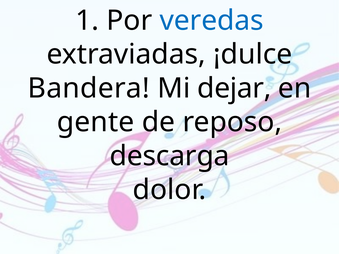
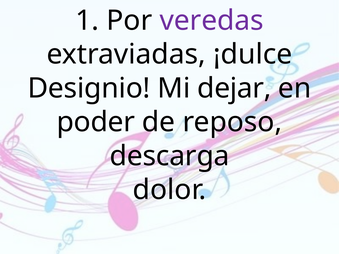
veredas colour: blue -> purple (212, 21)
Bandera: Bandera -> Designio (89, 88)
gente: gente -> poder (96, 122)
